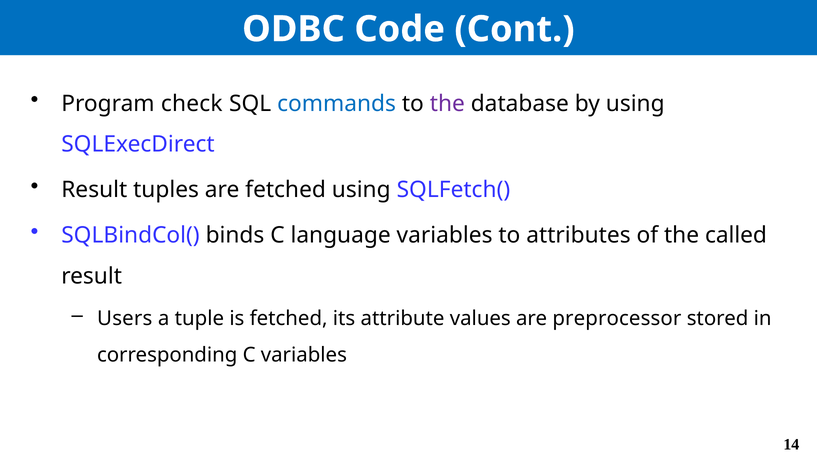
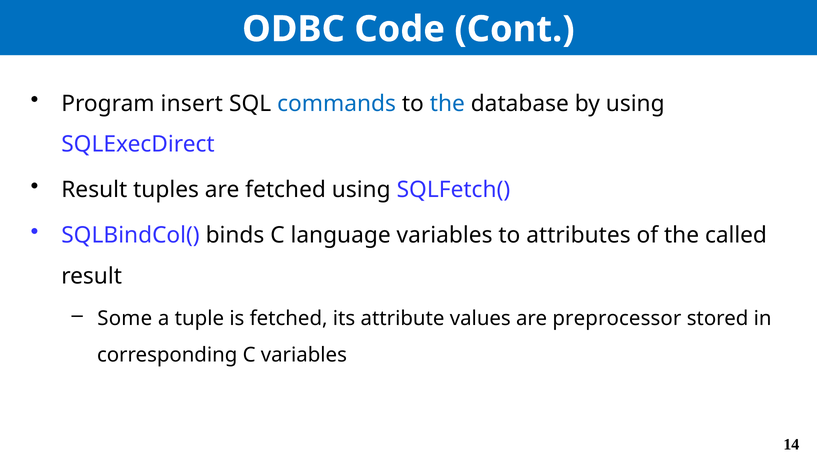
check: check -> insert (192, 103)
the colour: purple -> blue (447, 103)
Users: Users -> Some (125, 318)
